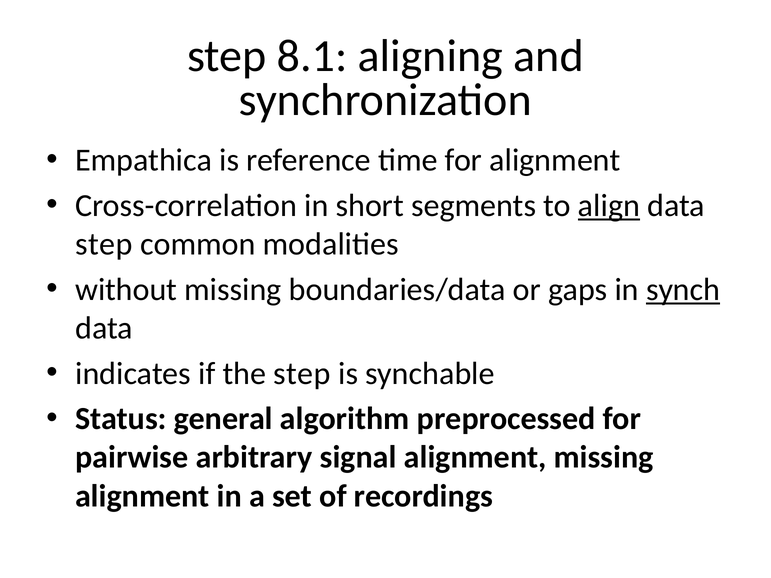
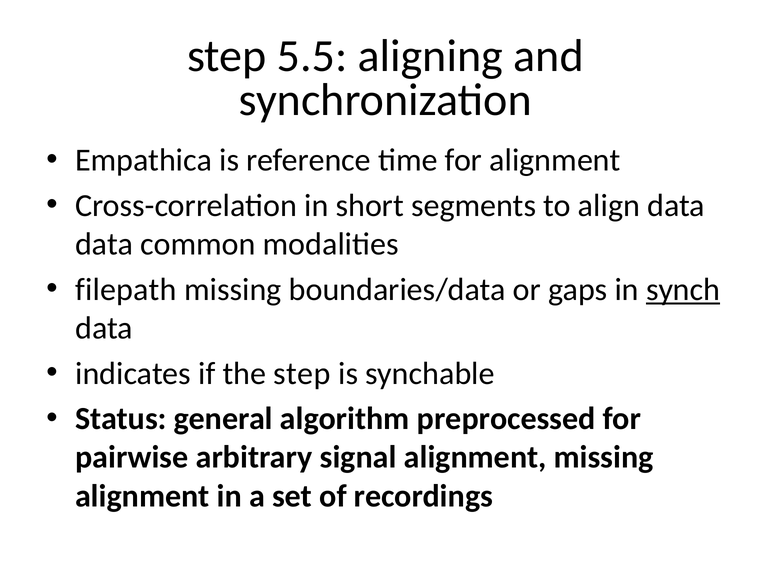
8.1: 8.1 -> 5.5 (312, 56)
align underline: present -> none (609, 206)
step: step -> data (104, 244)
without: without -> filepath (126, 290)
